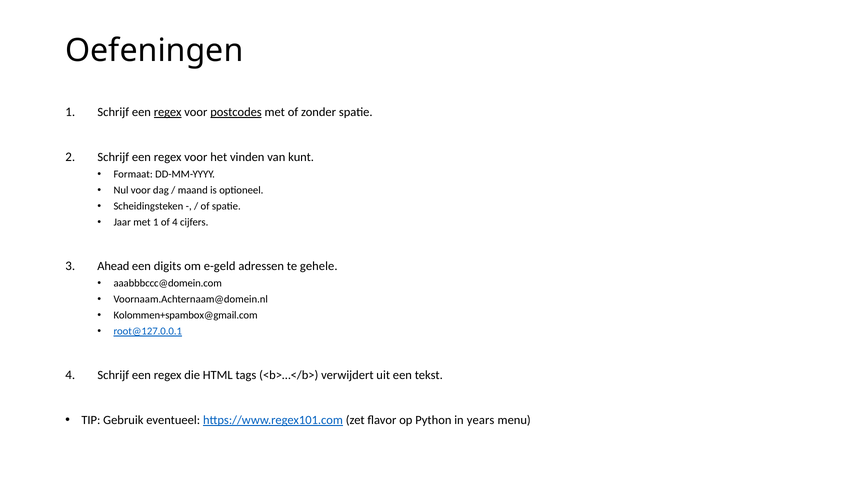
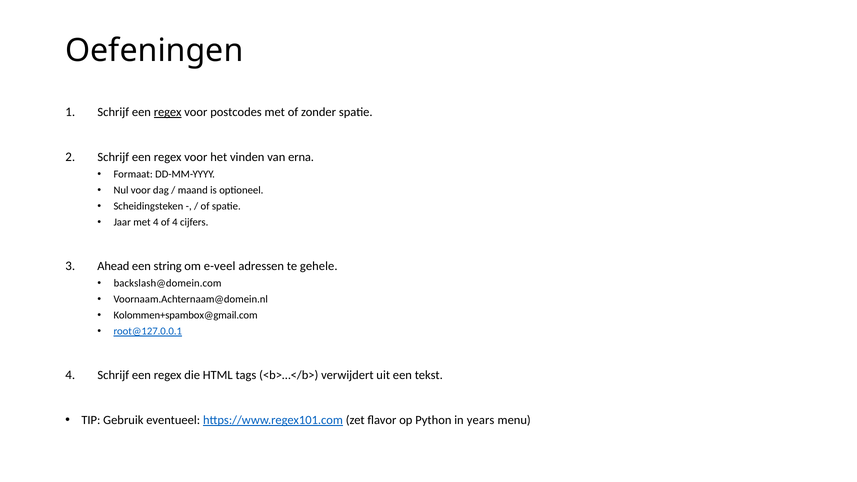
postcodes underline: present -> none (236, 112)
kunt: kunt -> erna (301, 157)
met 1: 1 -> 4 (156, 222)
digits: digits -> string (168, 266)
e-geld: e-geld -> e-veel (220, 266)
aaabbbccc@domein.com: aaabbbccc@domein.com -> backslash@domein.com (168, 283)
